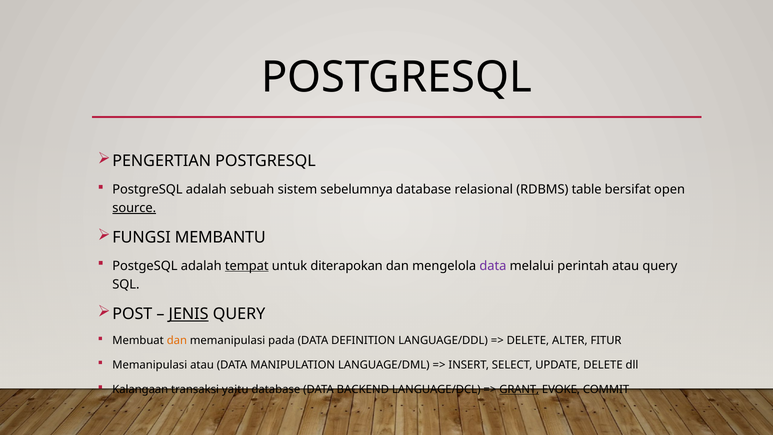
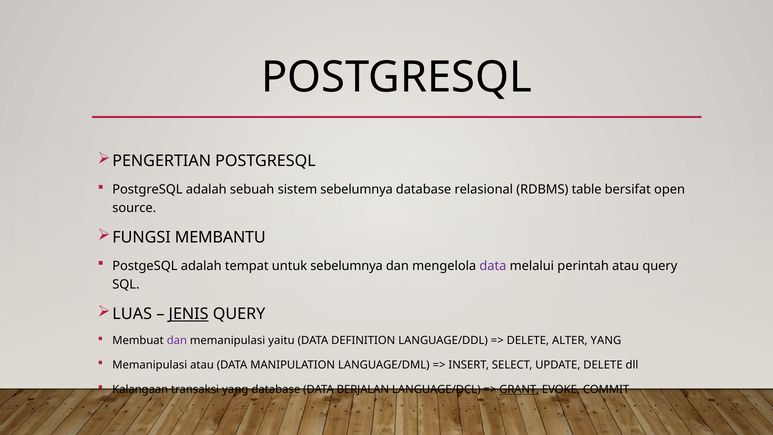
source underline: present -> none (134, 208)
tempat underline: present -> none (247, 266)
untuk diterapokan: diterapokan -> sebelumnya (347, 266)
POST: POST -> LUAS (132, 314)
dan colour: orange -> purple (177, 341)
pada: pada -> yaitu (281, 341)
ALTER FITUR: FITUR -> YANG (606, 341)
transaksi yaitu: yaitu -> yang (235, 389)
BACKEND: BACKEND -> BERJALAN (363, 389)
